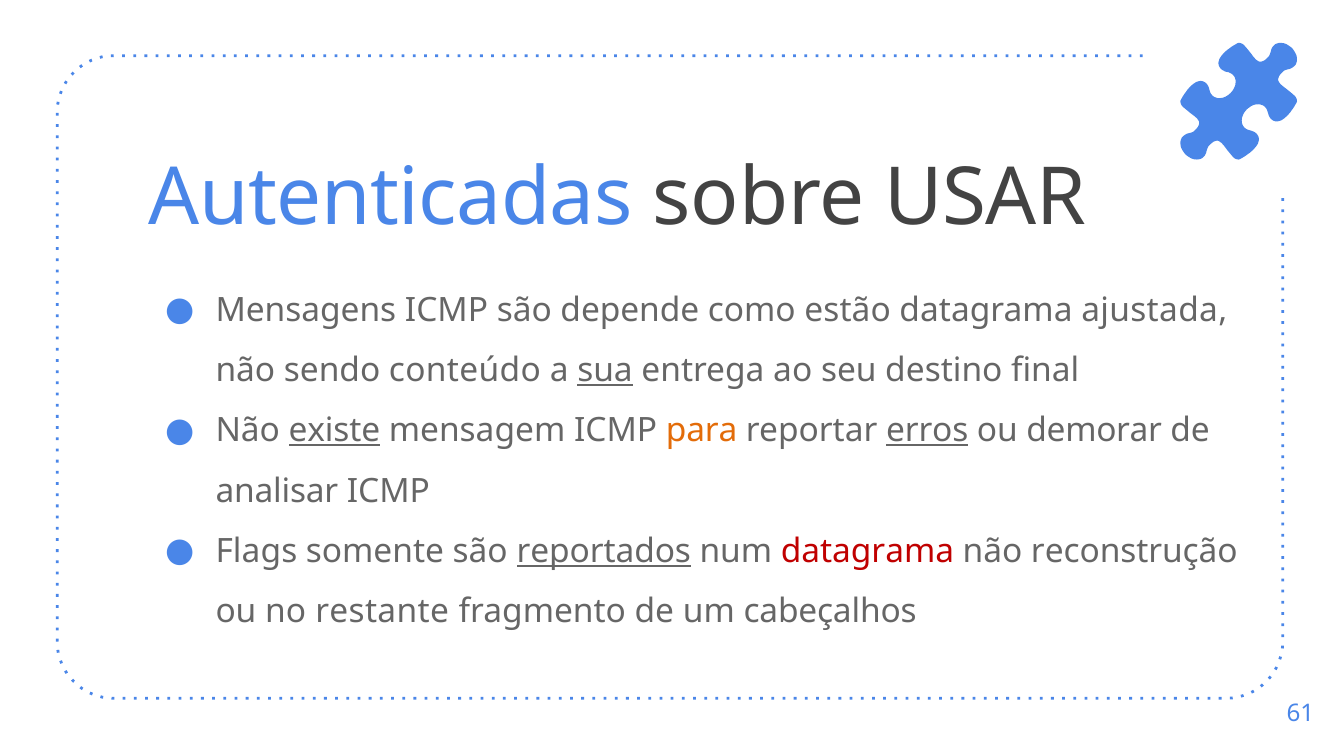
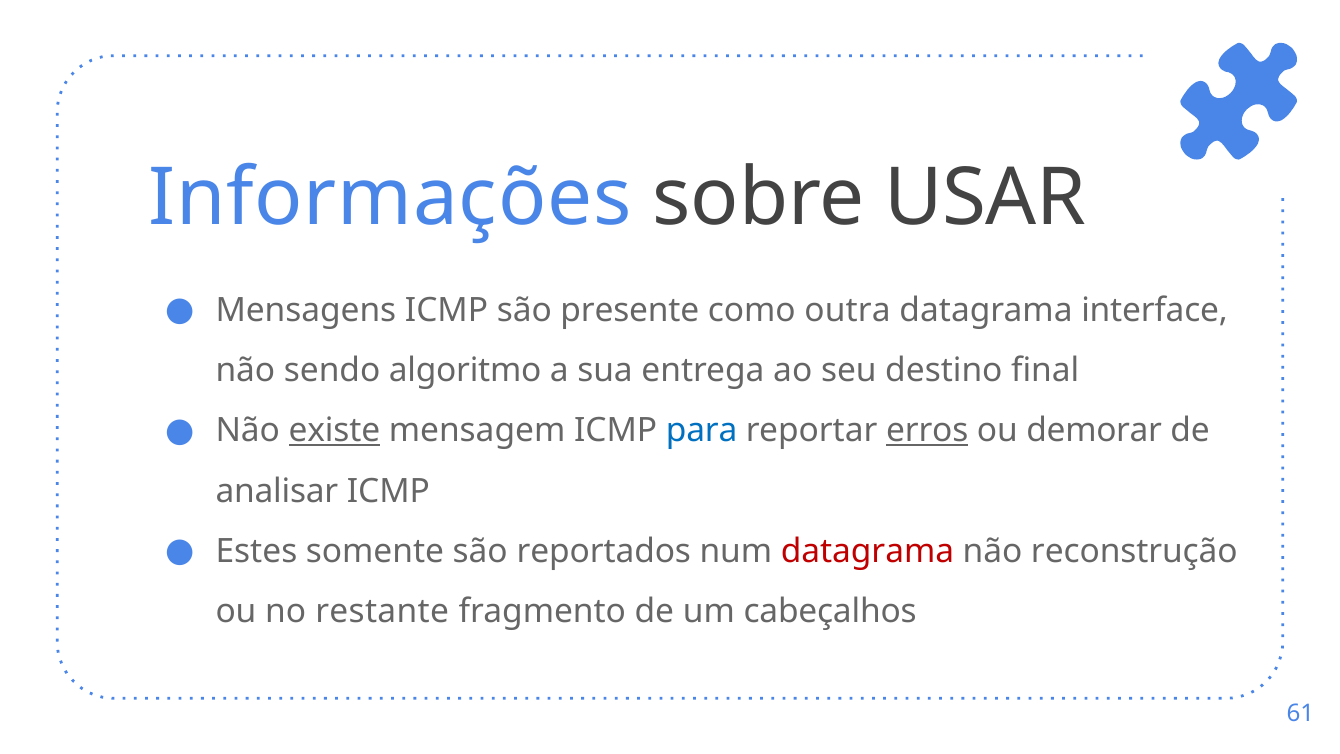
Autenticadas: Autenticadas -> Informações (390, 198)
depende: depende -> presente (630, 310)
estão: estão -> outra (848, 310)
ajustada: ajustada -> interface (1155, 310)
conteúdo: conteúdo -> algoritmo (465, 370)
sua underline: present -> none (605, 370)
para colour: orange -> blue (702, 431)
Flags: Flags -> Estes (256, 551)
reportados underline: present -> none (604, 551)
